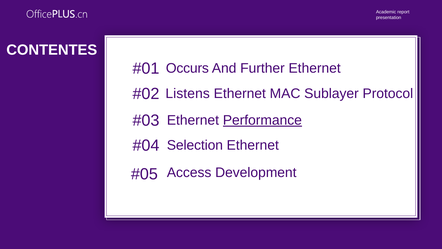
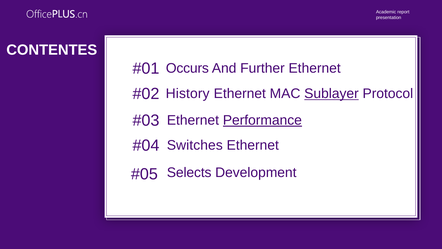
Listens: Listens -> History (188, 94)
Sublayer underline: none -> present (331, 94)
Selection: Selection -> Switches (195, 145)
Access: Access -> Selects (189, 172)
